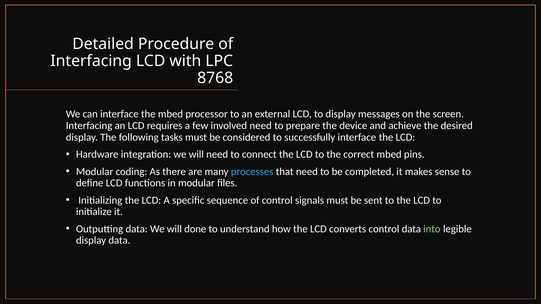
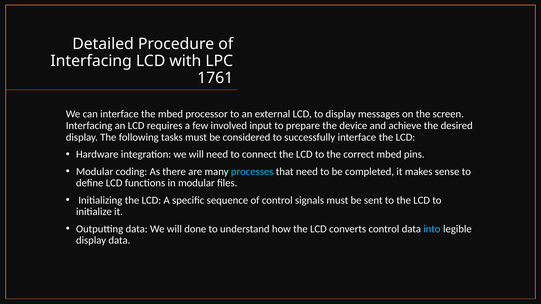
8768: 8768 -> 1761 (215, 78)
involved need: need -> input (261, 126)
into colour: light green -> light blue (432, 229)
